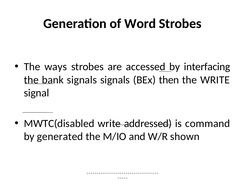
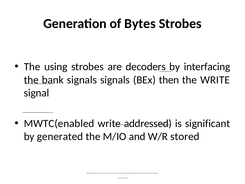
Word: Word -> Bytes (140, 24)
ways: ways -> using (56, 67)
accessed: accessed -> decoders (146, 67)
MWTC(disabled: MWTC(disabled -> MWTC(enabled (59, 123)
command: command -> significant (208, 123)
shown: shown -> stored (185, 136)
